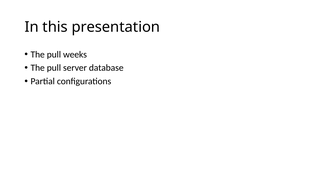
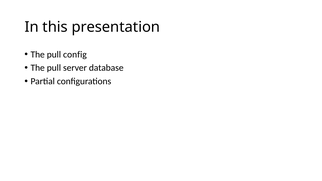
weeks: weeks -> config (75, 54)
